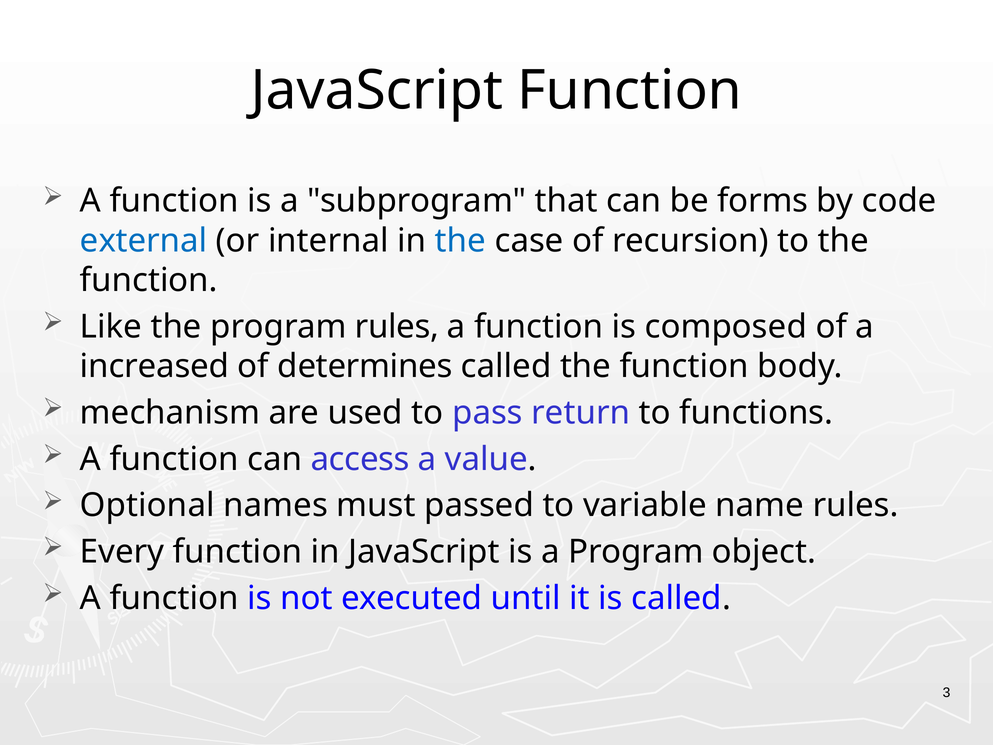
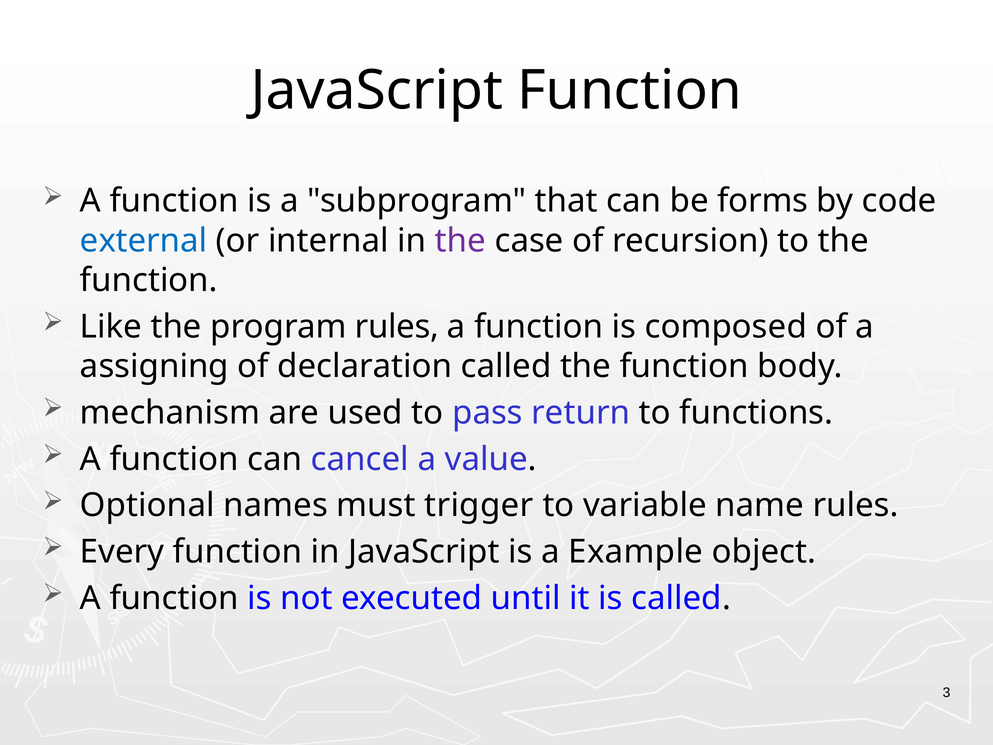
the colour: blue -> purple (460, 241)
increased: increased -> assigning (154, 366)
determines: determines -> declaration (365, 366)
access: access -> cancel (360, 459)
passed: passed -> trigger (479, 505)
a Program: Program -> Example (636, 552)
